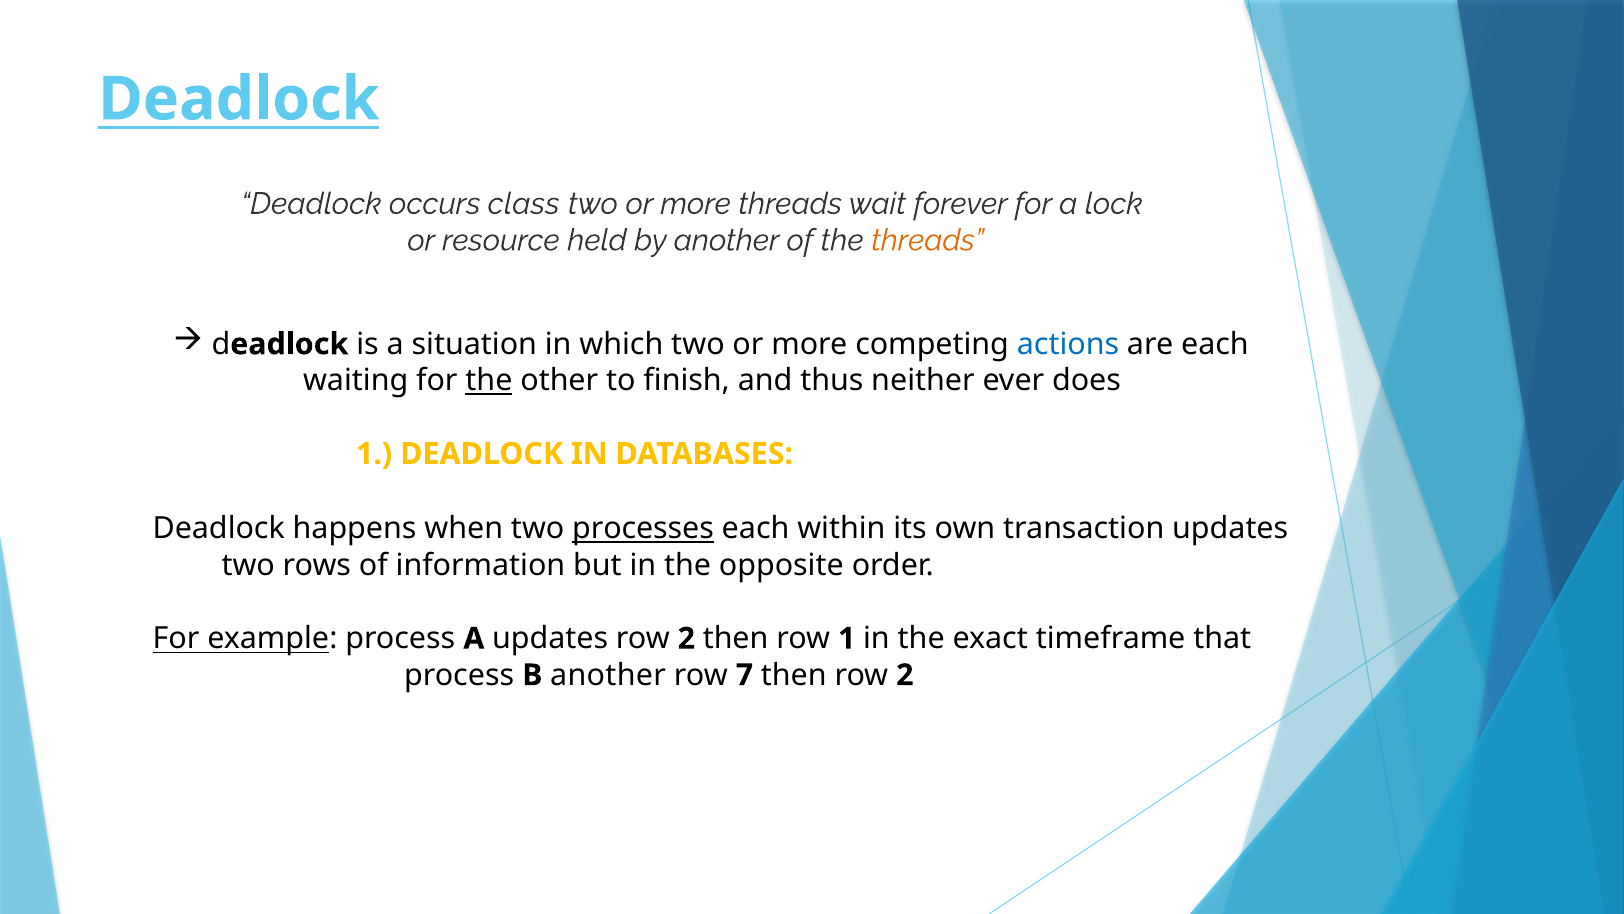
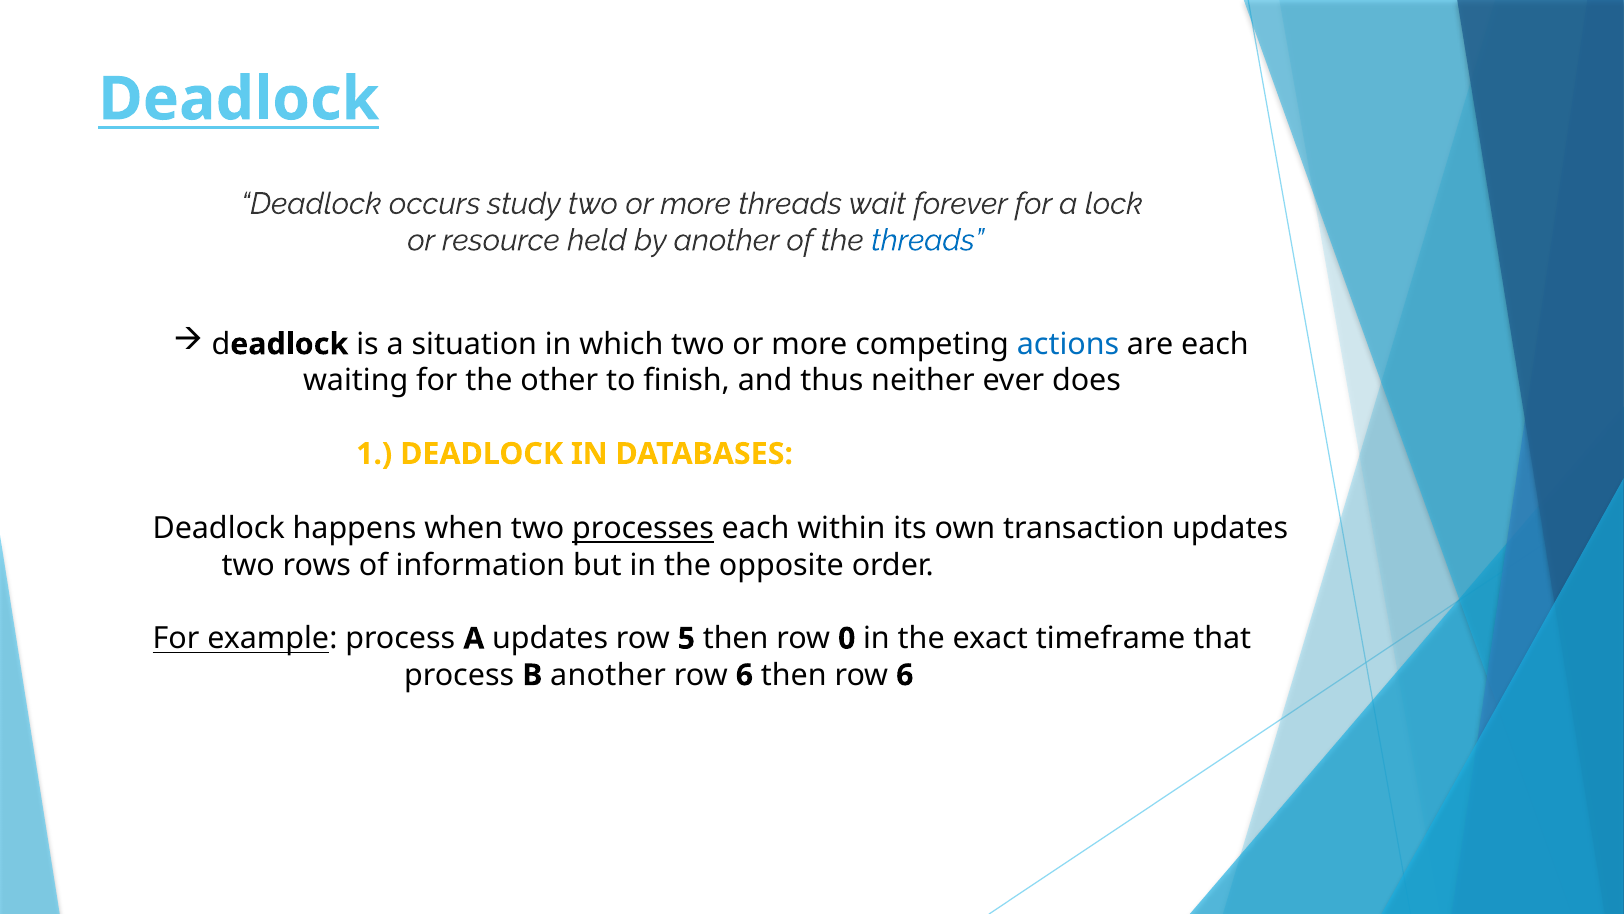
class: class -> study (524, 204)
threads colour: orange -> blue (928, 240)
the underline: present -> none (489, 381)
updates row 2: 2 -> 5 (686, 638)
row 1: 1 -> 0 (847, 638)
7: 7 -> 6 (744, 675)
then row 2: 2 -> 6 (905, 675)
